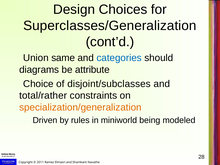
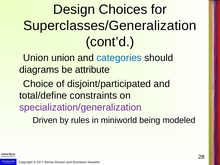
Union same: same -> union (63, 58)
disjoint/subclasses: disjoint/subclasses -> disjoint/participated (109, 84)
total/rather: total/rather -> total/define (43, 96)
specialization/generalization colour: orange -> purple (80, 107)
